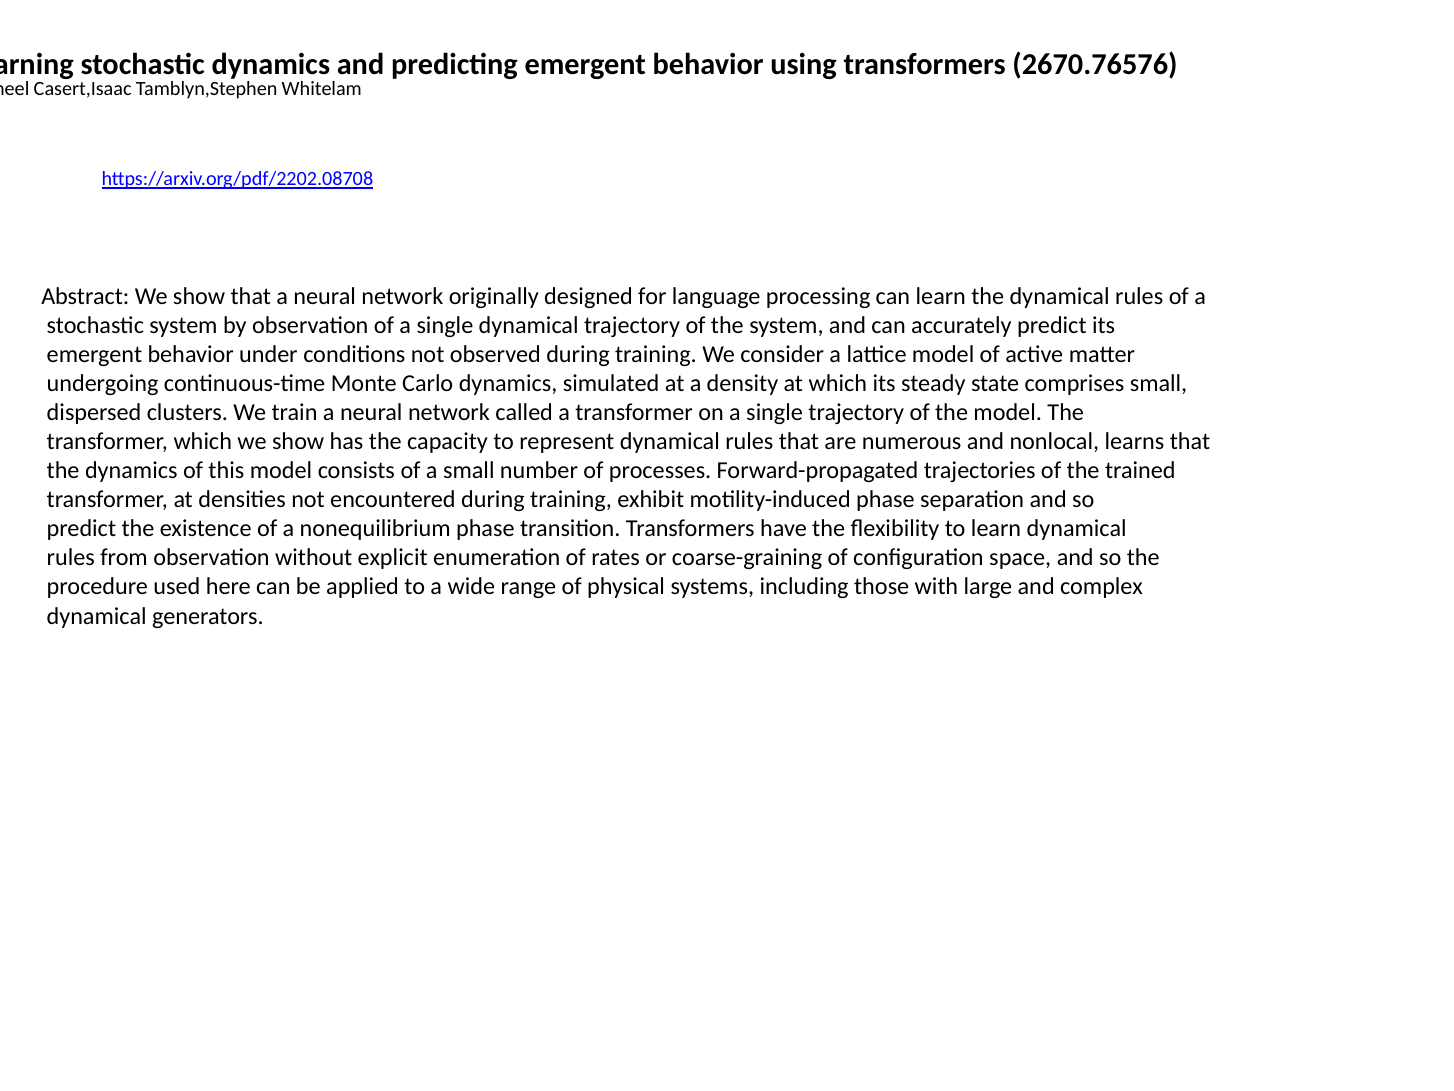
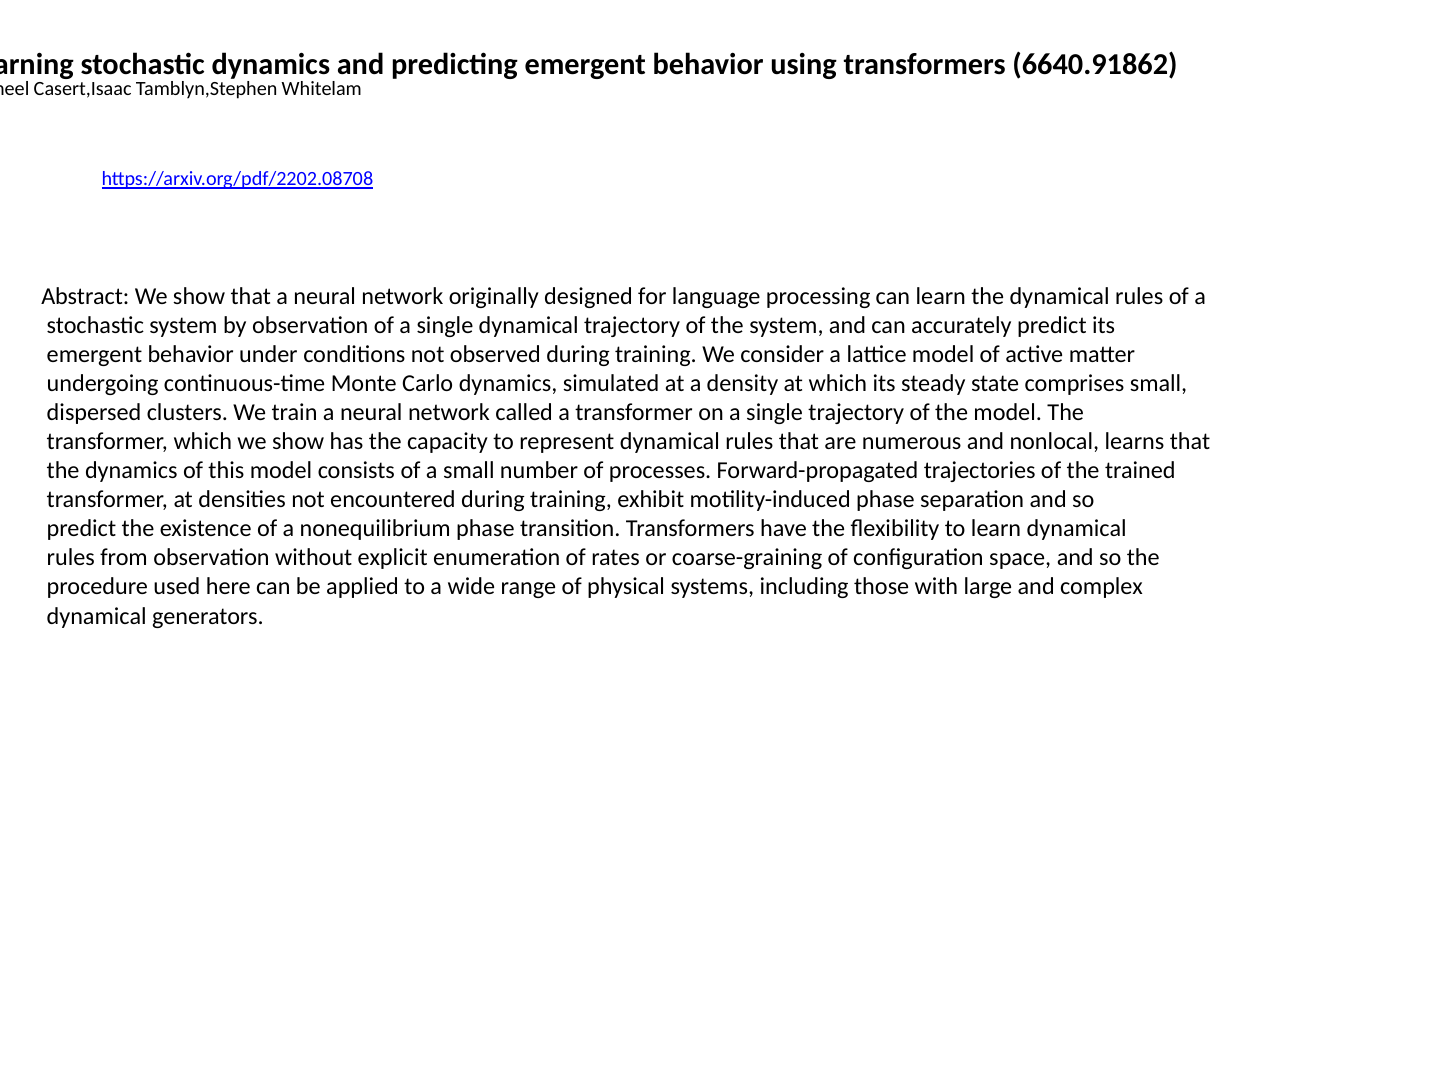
2670.76576: 2670.76576 -> 6640.91862 (1095, 64)
